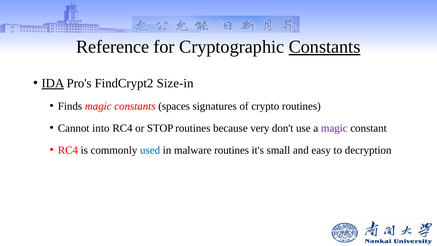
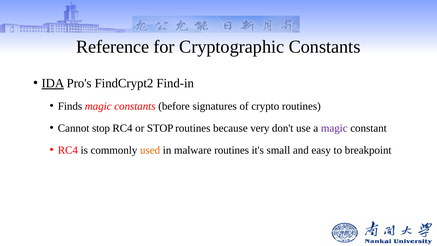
Constants underline: present -> none (325, 47)
Size-in: Size-in -> Find-in (175, 83)
spaces: spaces -> before (174, 106)
Cannot into: into -> stop (101, 128)
used colour: blue -> orange (150, 150)
decryption: decryption -> breakpoint (368, 150)
